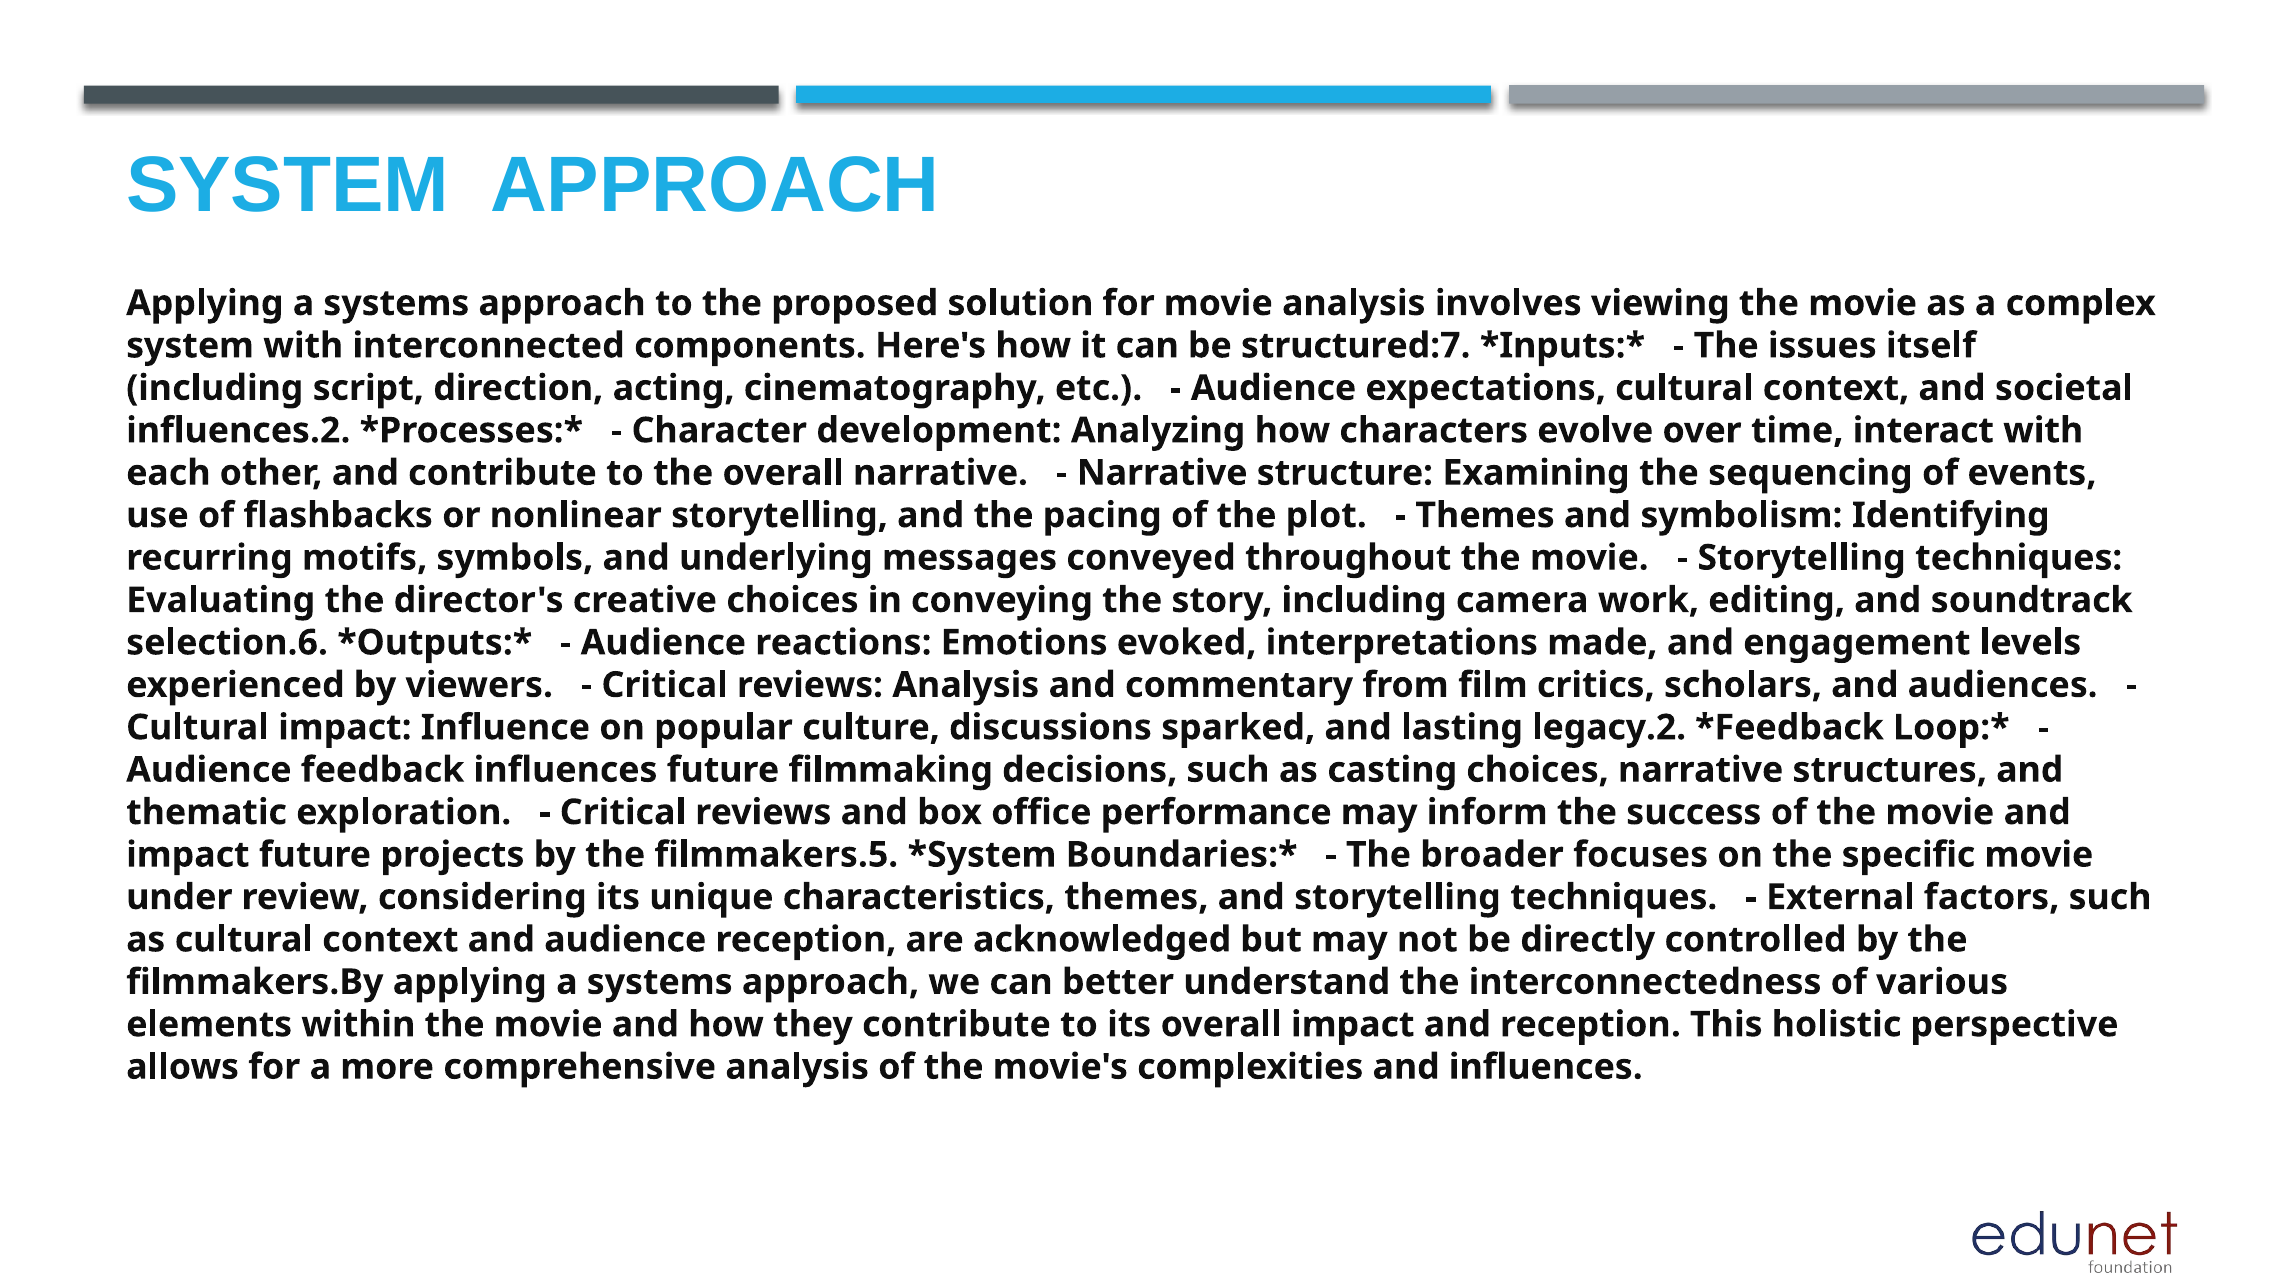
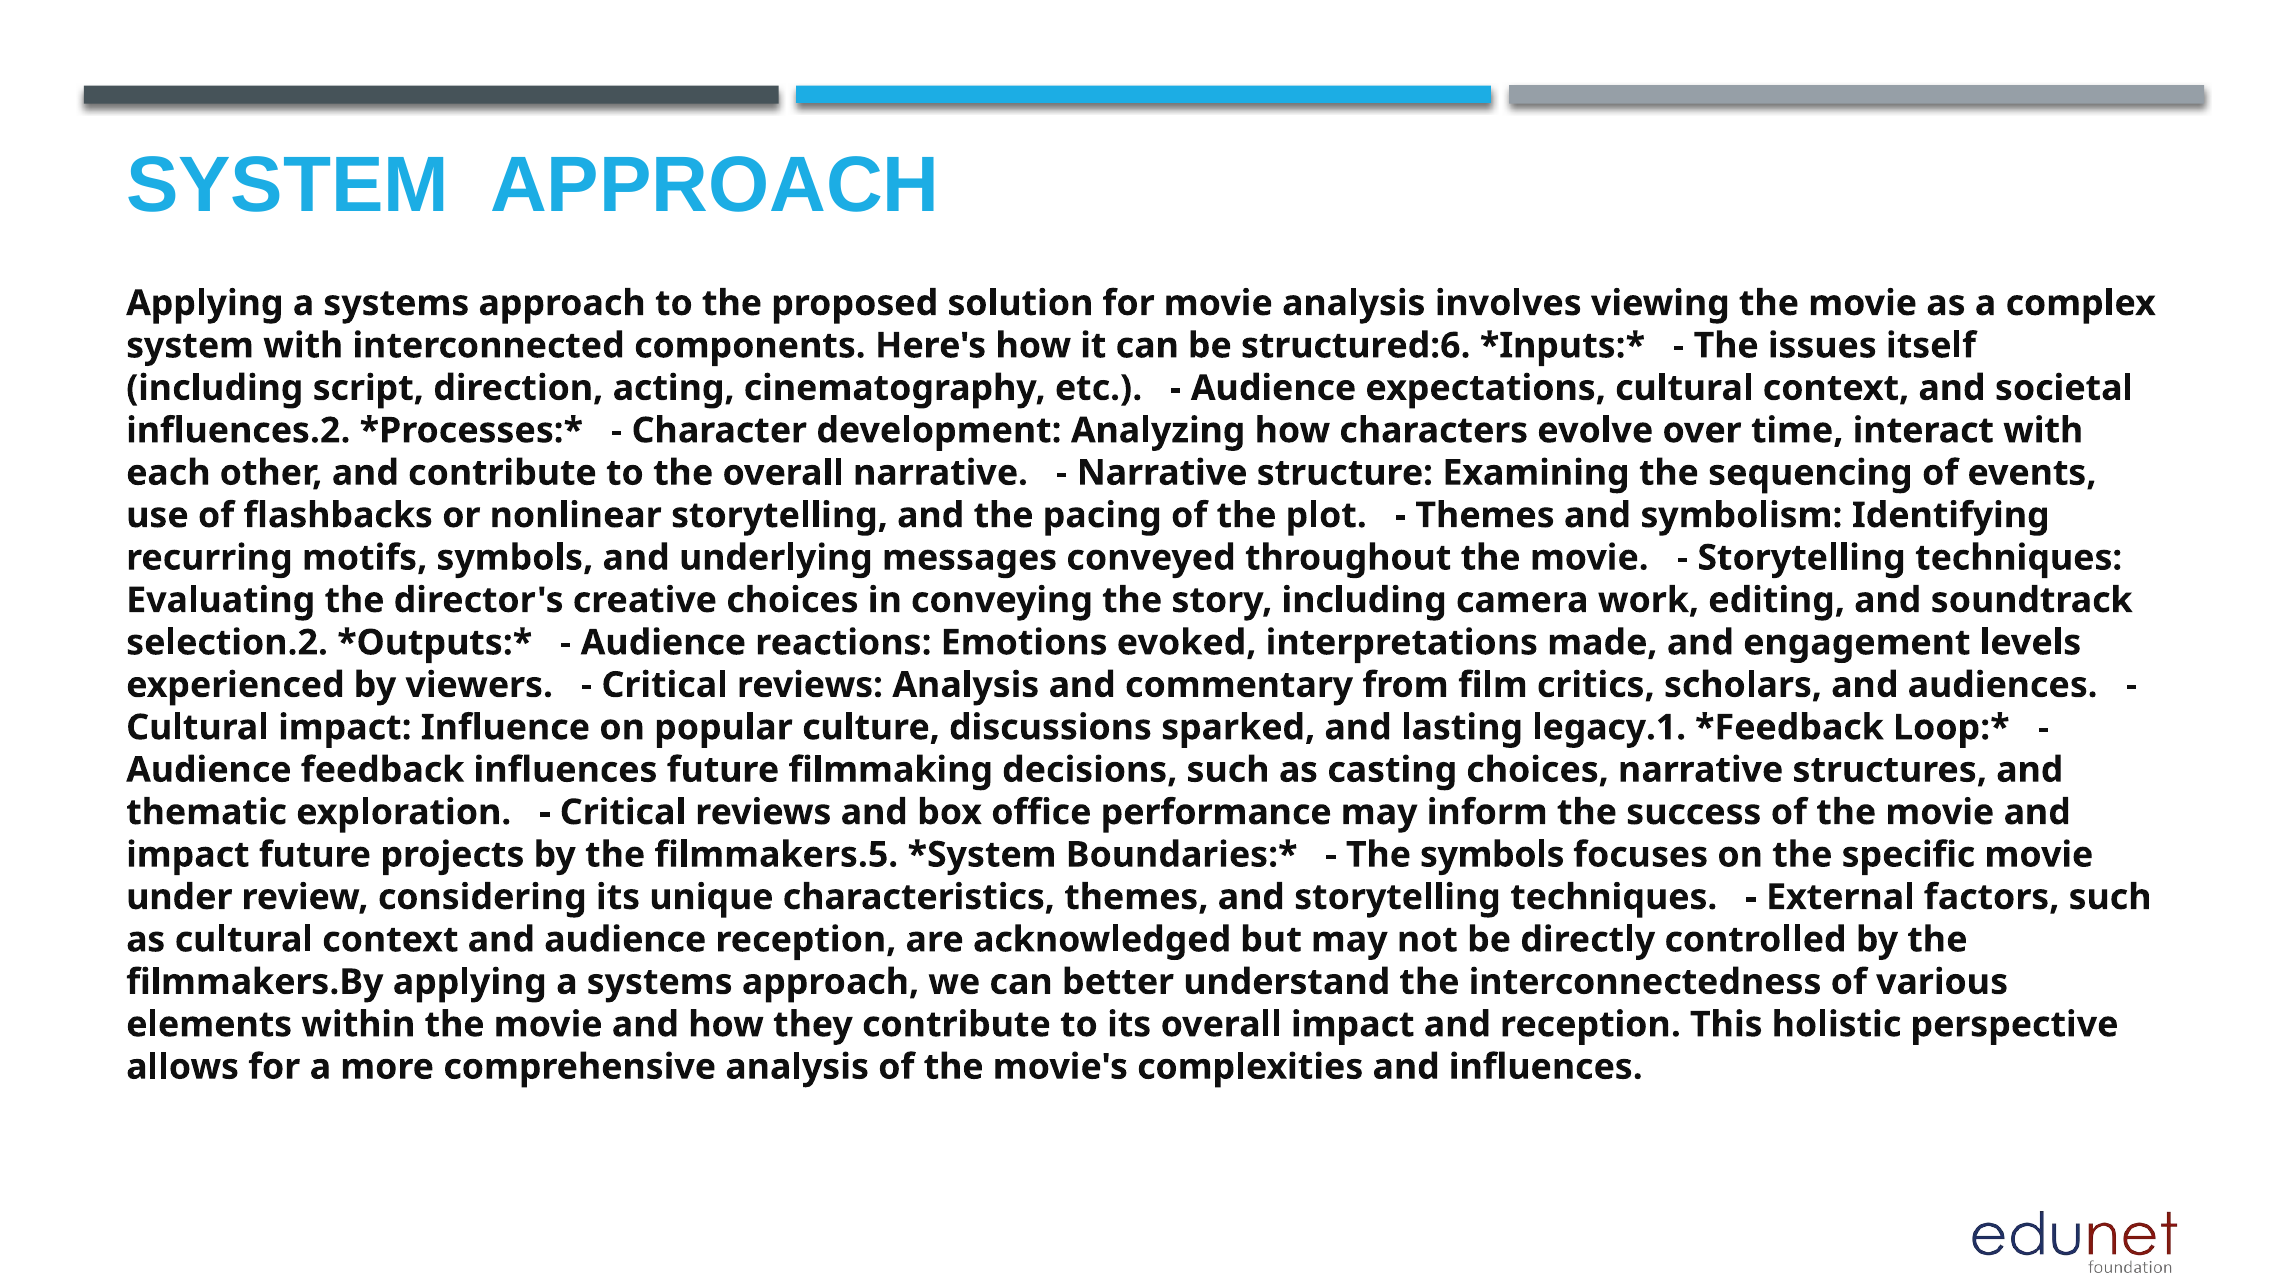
structured:7: structured:7 -> structured:6 (1356, 346)
selection.6: selection.6 -> selection.2 (227, 643)
legacy.2: legacy.2 -> legacy.1 (1609, 727)
The broader: broader -> symbols (1492, 855)
